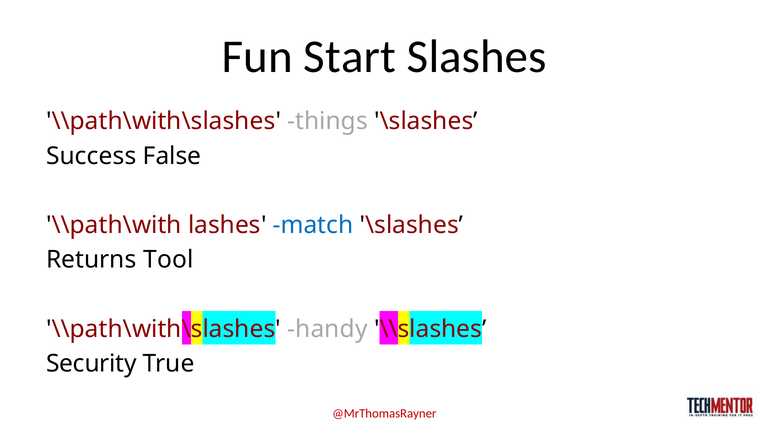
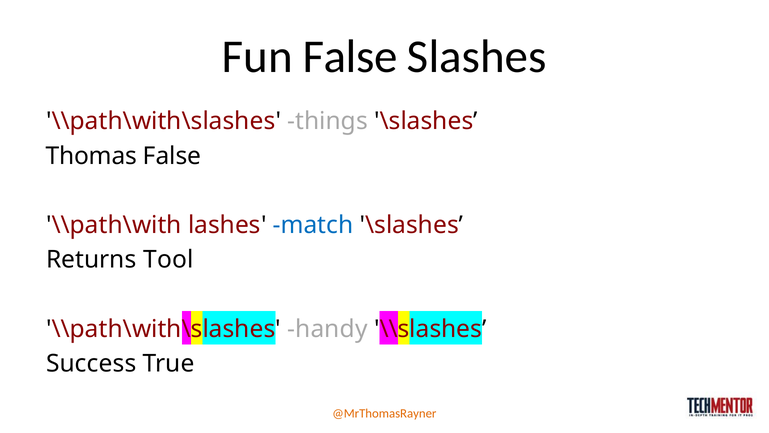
Fun Start: Start -> False (350, 57)
Success: Success -> Thomas (91, 156)
Security: Security -> Success (91, 363)
@MrThomasRayner colour: red -> orange (384, 413)
